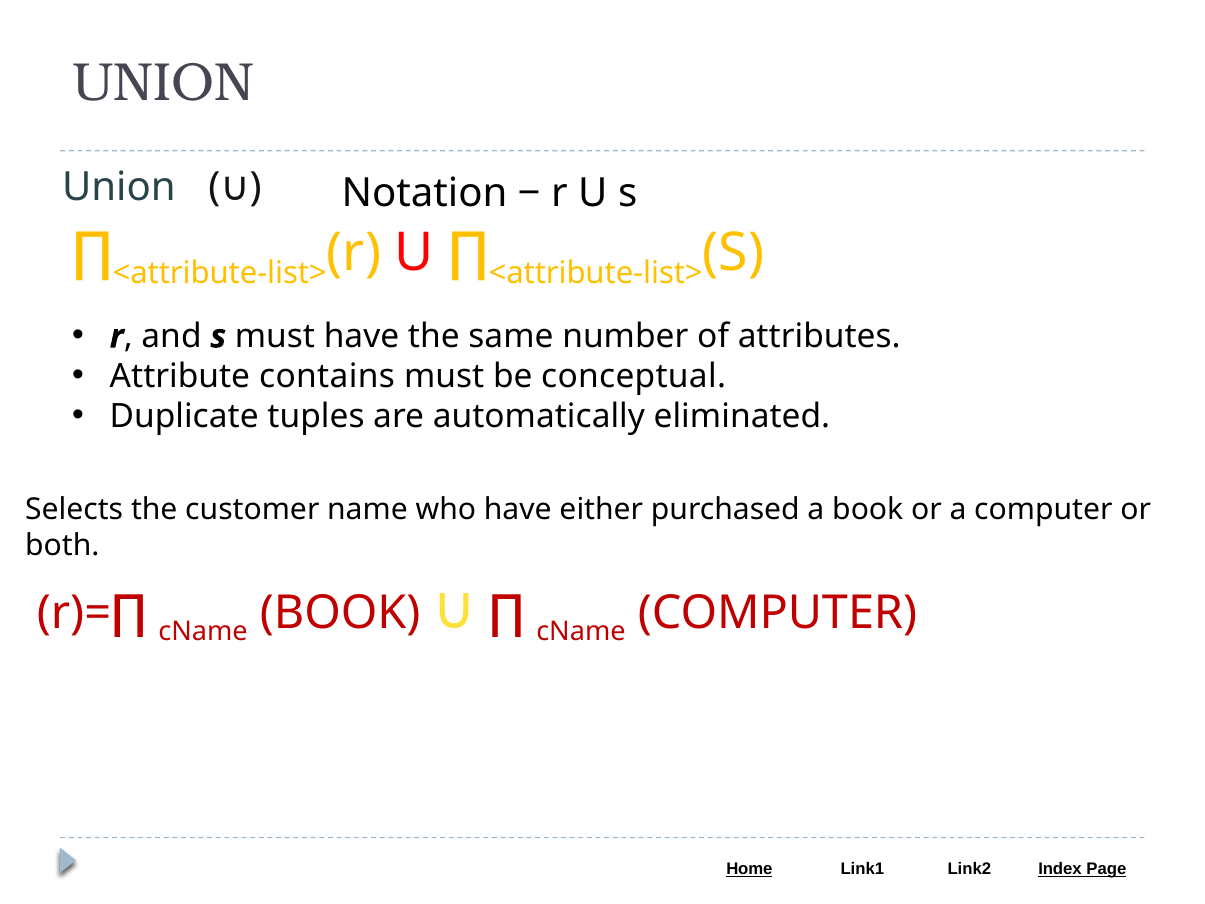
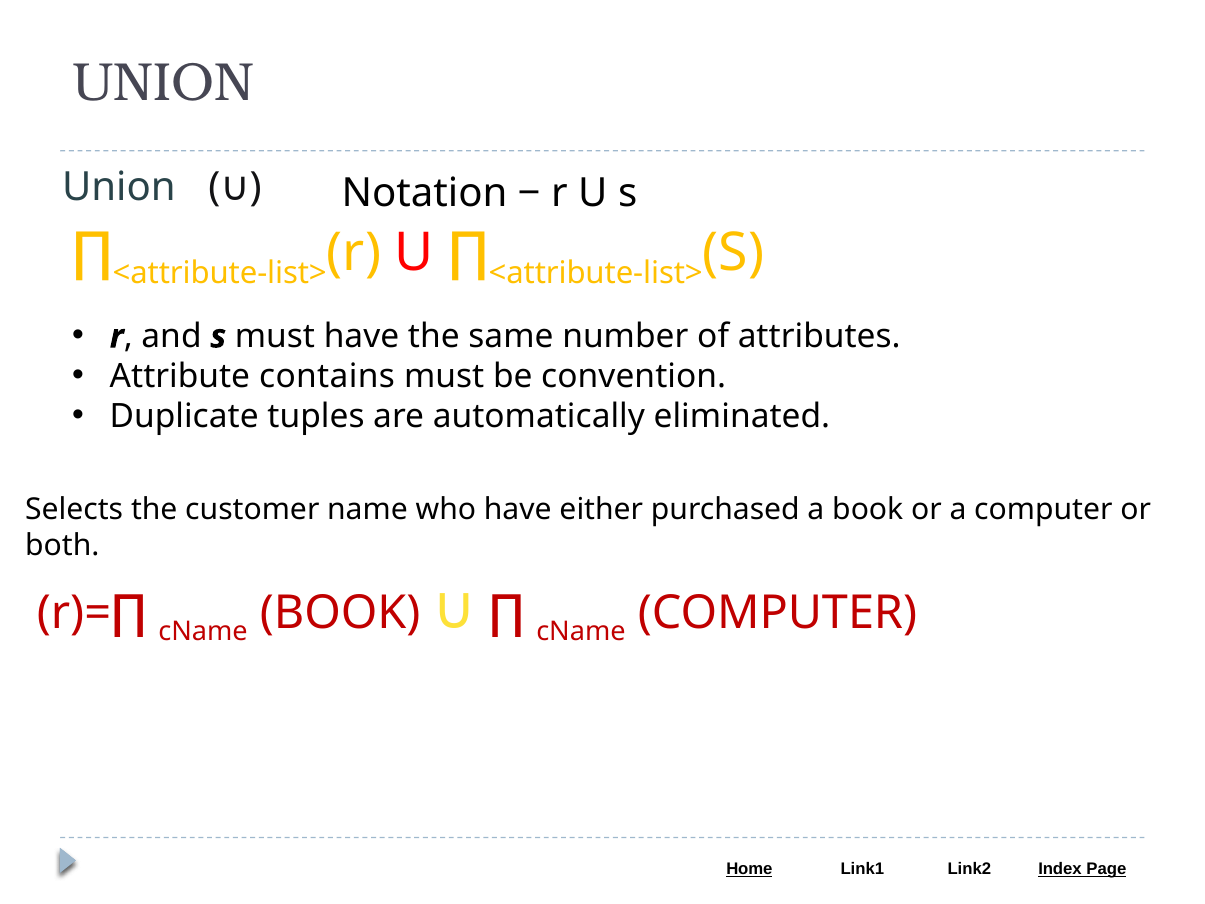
conceptual: conceptual -> convention (634, 377)
